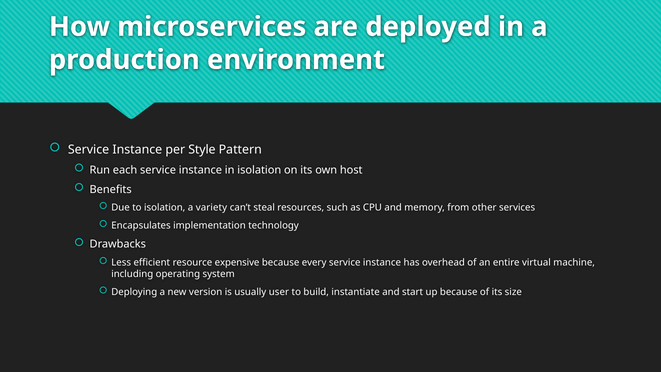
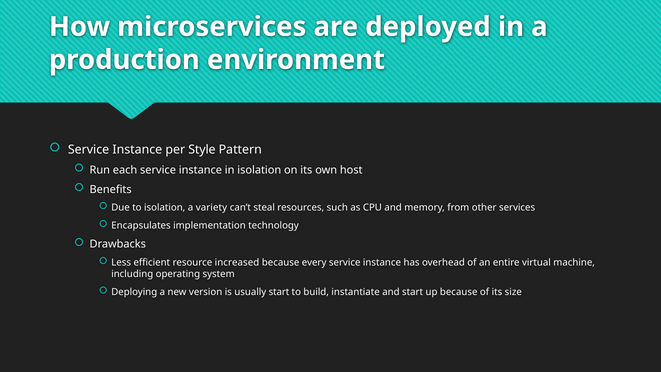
expensive: expensive -> increased (237, 263)
usually user: user -> start (279, 292)
